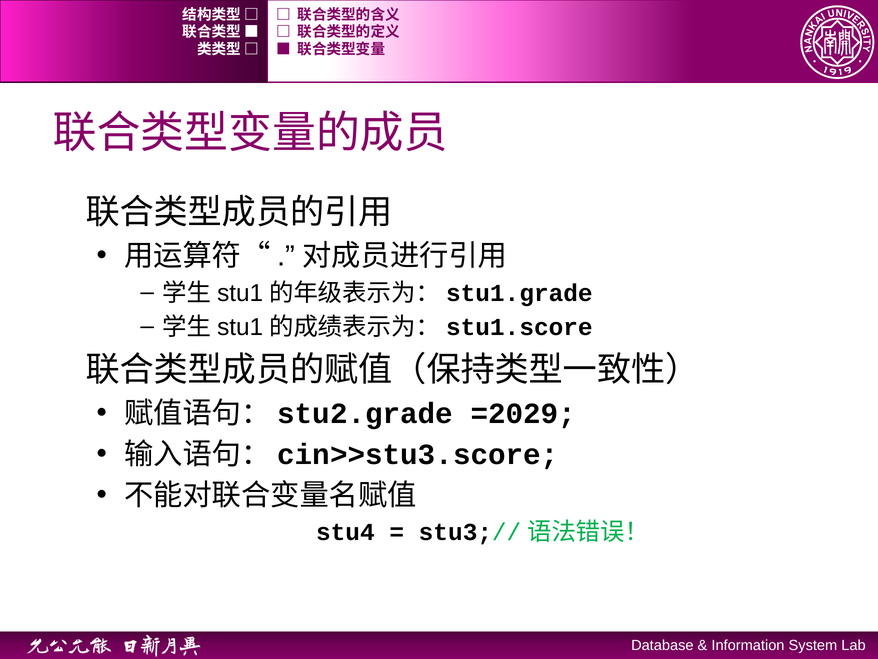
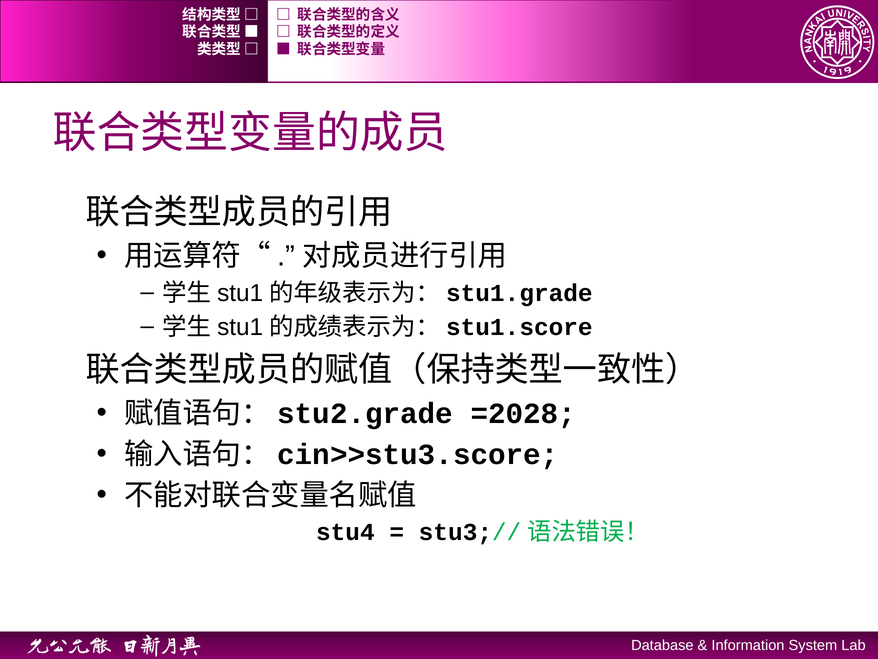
=2029: =2029 -> =2028 (523, 413)
